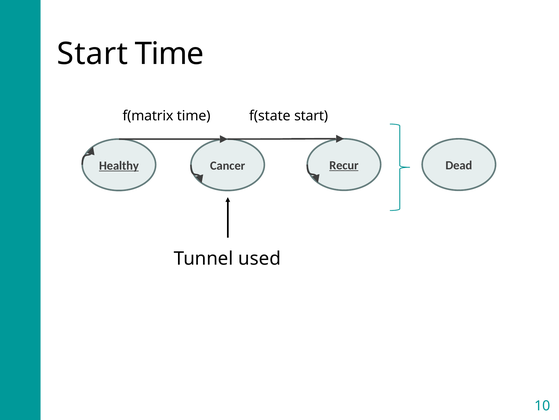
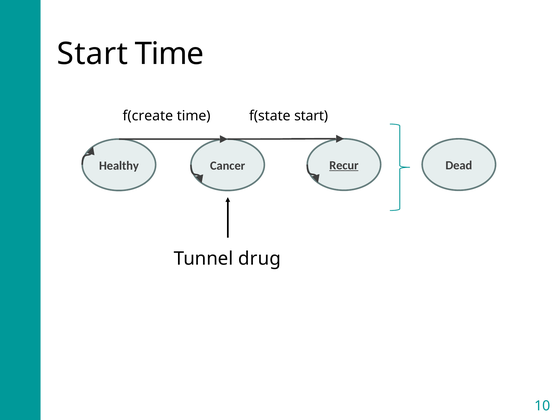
f(matrix: f(matrix -> f(create (148, 116)
Healthy underline: present -> none (119, 165)
used: used -> drug (260, 258)
